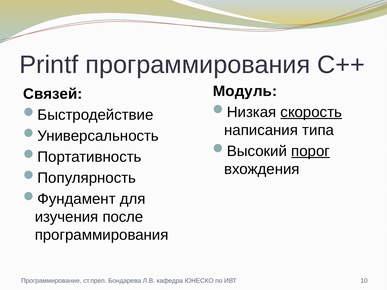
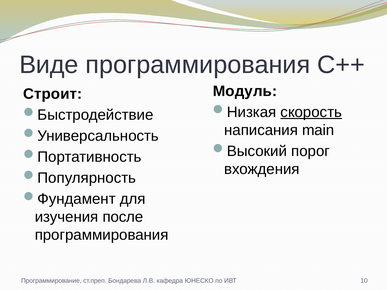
Printf: Printf -> Виде (49, 65)
Связей: Связей -> Строит (53, 94)
типа: типа -> main (318, 130)
порог underline: present -> none (311, 151)
